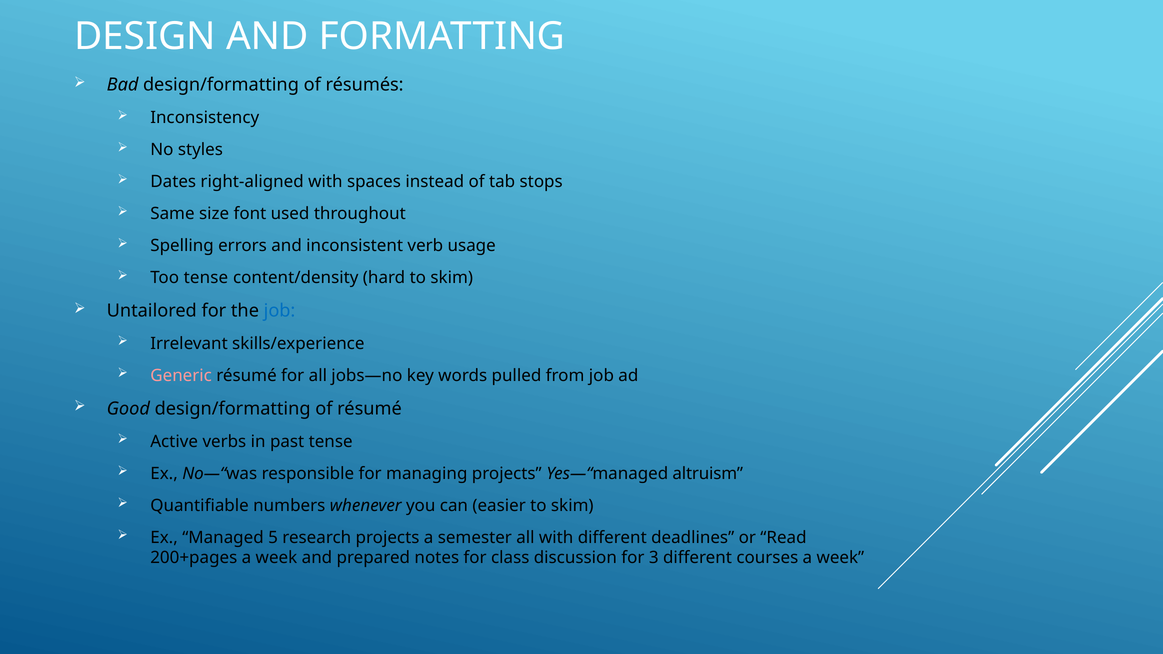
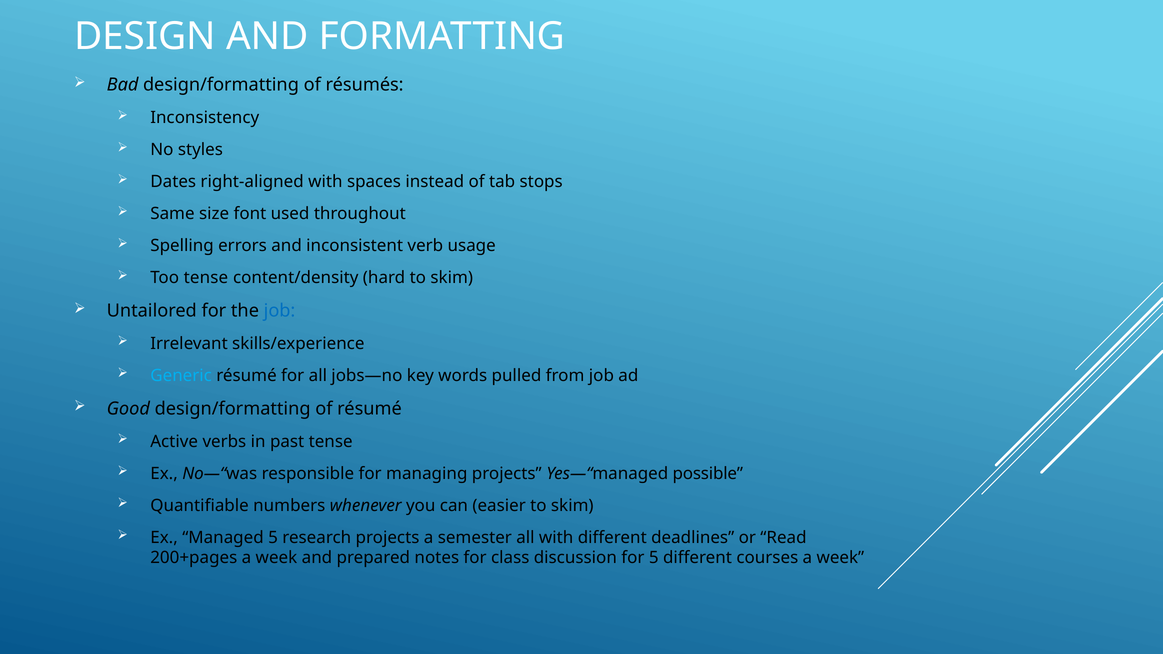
Generic colour: pink -> light blue (181, 376)
altruism: altruism -> possible (708, 474)
for 3: 3 -> 5 (654, 558)
